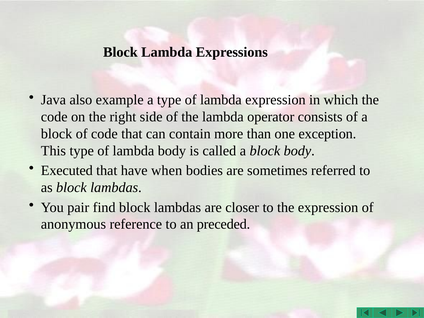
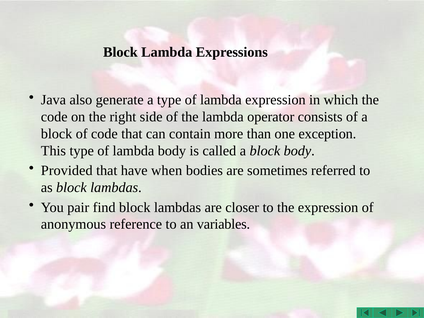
example: example -> generate (120, 100)
Executed: Executed -> Provided (67, 171)
preceded: preceded -> variables (223, 224)
